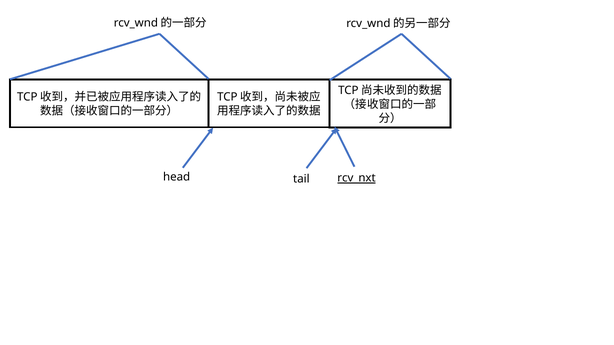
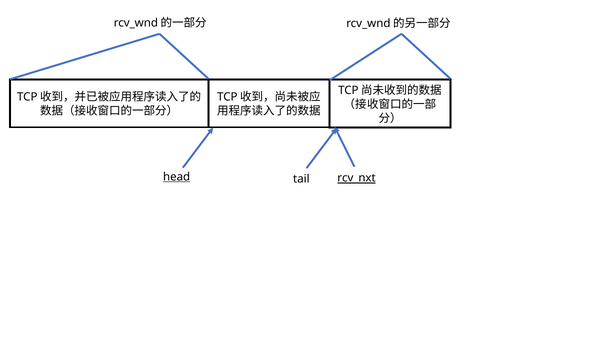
head underline: none -> present (177, 177)
